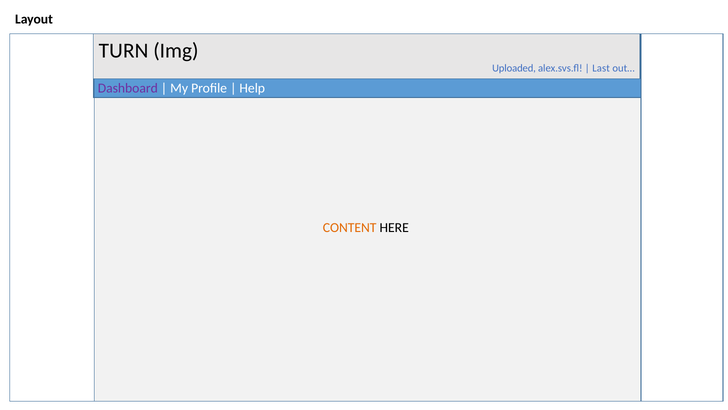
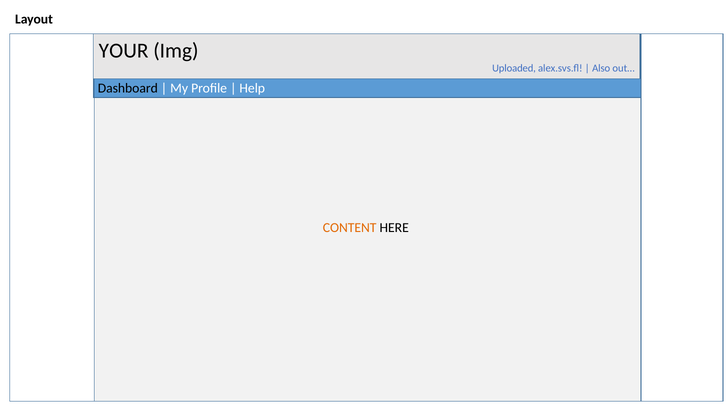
TURN: TURN -> YOUR (124, 51)
Last: Last -> Also (601, 68)
Dashboard colour: purple -> black (128, 88)
